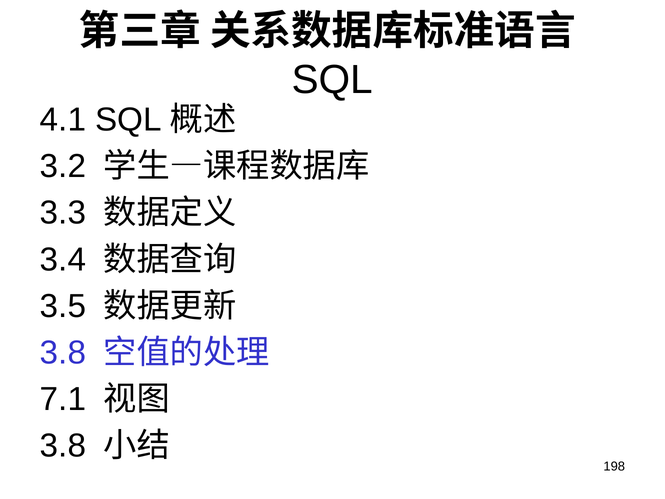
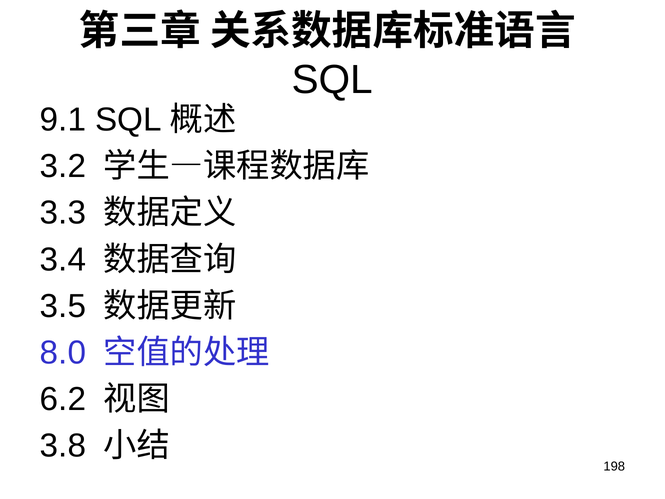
4.1: 4.1 -> 9.1 (63, 120)
3.8: 3.8 -> 8.0 (63, 353)
7.1: 7.1 -> 6.2 (63, 399)
